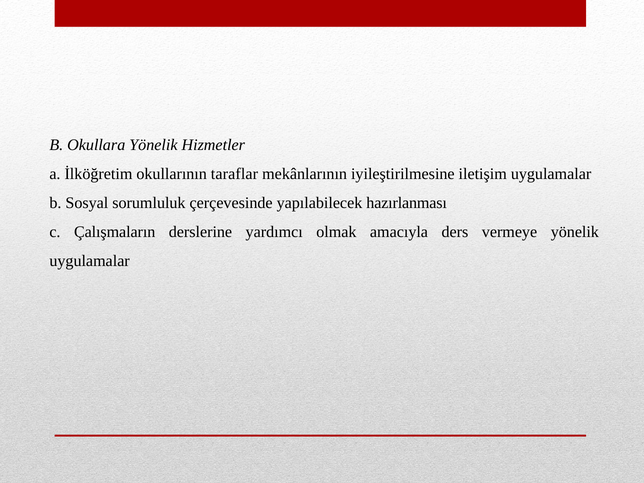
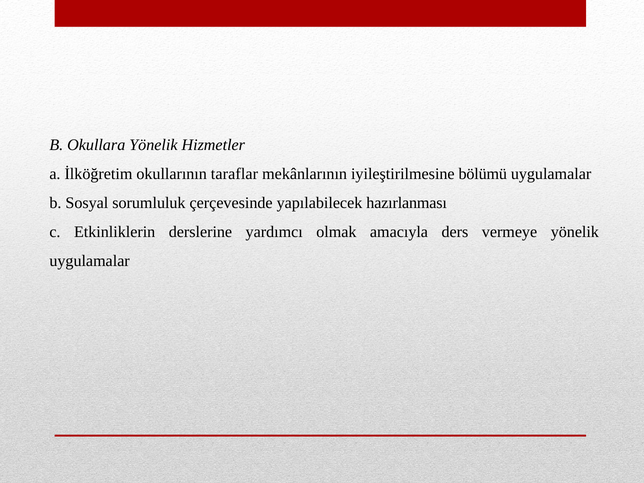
iletişim: iletişim -> bölümü (483, 174)
Çalışmaların: Çalışmaların -> Etkinliklerin (115, 232)
